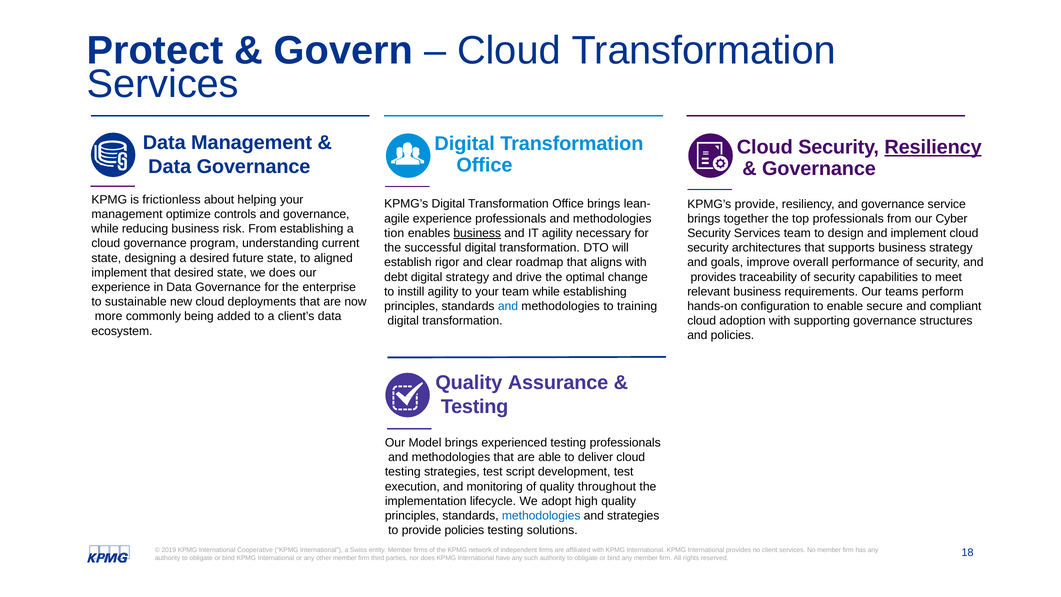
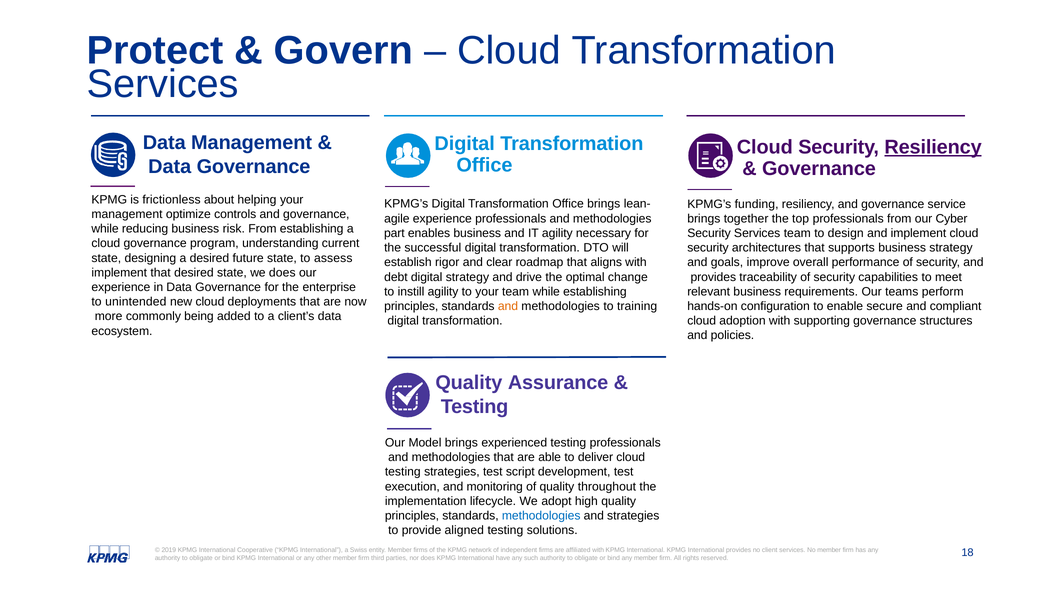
KPMG’s provide: provide -> funding (757, 204)
tion: tion -> part (394, 233)
business underline: present -> none (477, 233)
aligned: aligned -> assess (333, 258)
sustainable: sustainable -> unintended (136, 302)
and colour: blue -> orange (508, 306)
provide policies: policies -> aligned (464, 530)
